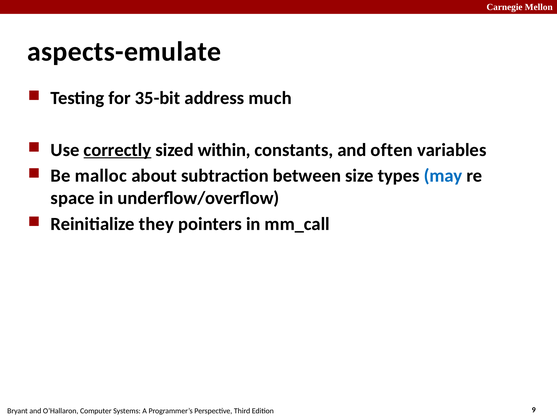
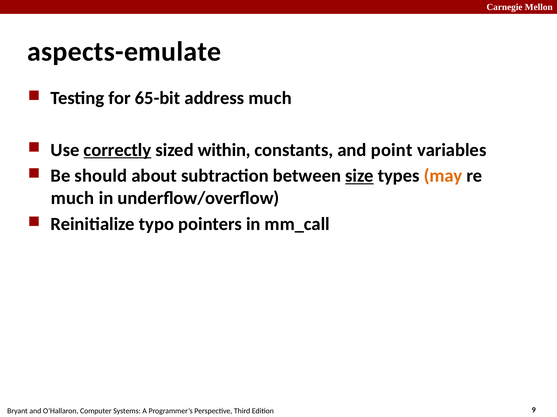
35-bit: 35-bit -> 65-bit (158, 98)
often: often -> point (392, 150)
malloc: malloc -> should (101, 176)
size underline: none -> present (359, 176)
may colour: blue -> orange (443, 176)
space: space -> much (73, 198)
they: they -> typo (156, 224)
